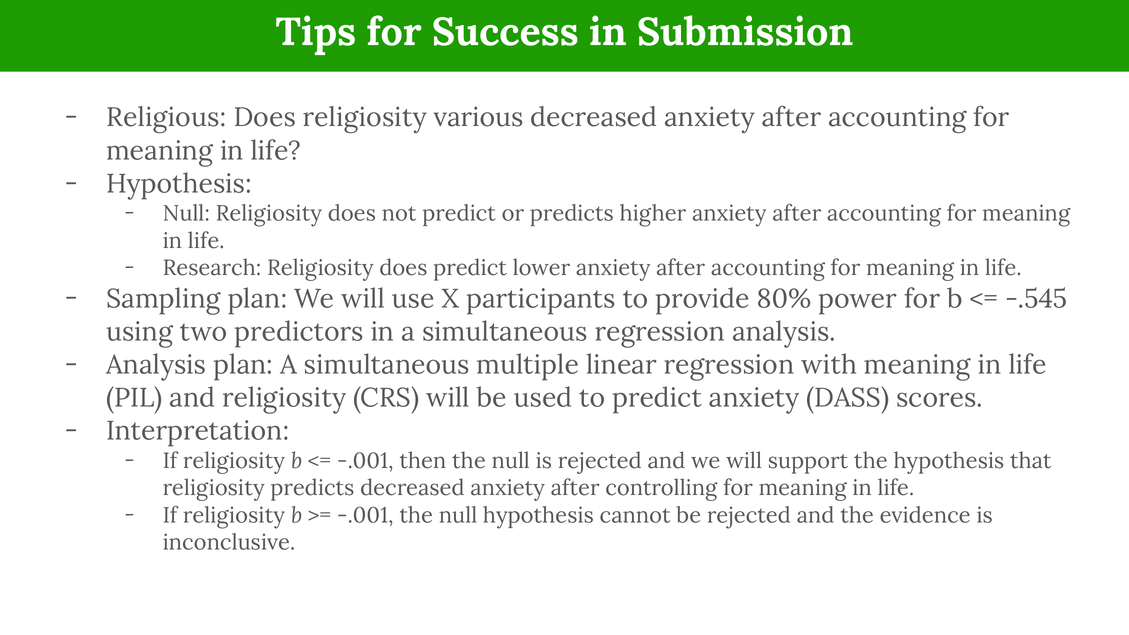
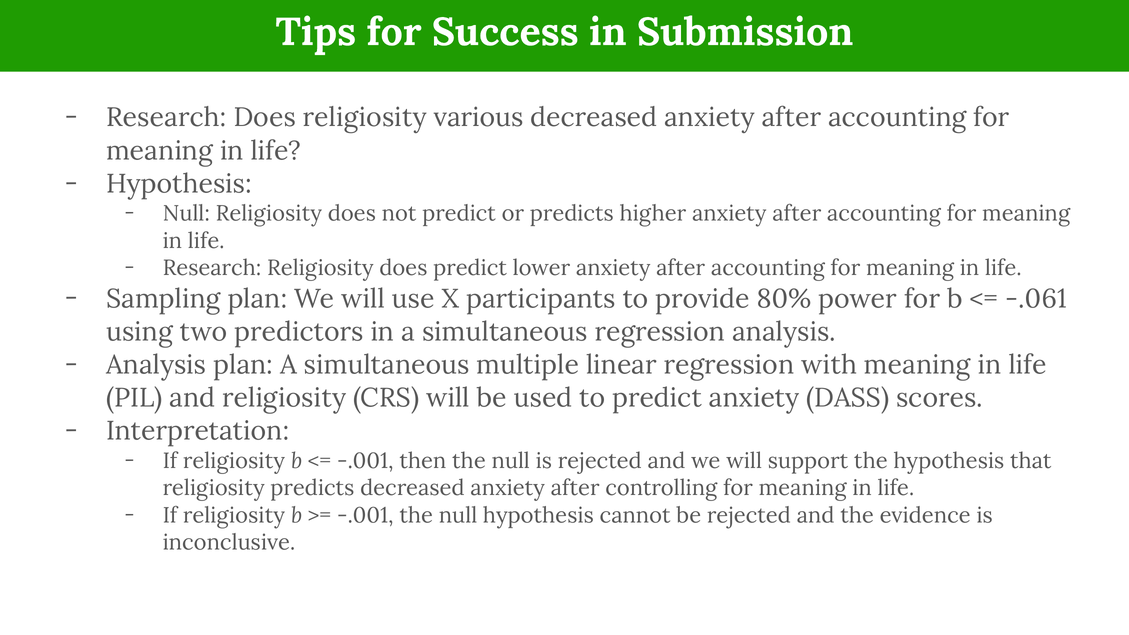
Religious: Religious -> Research (166, 118)
-.545: -.545 -> -.061 (1036, 299)
